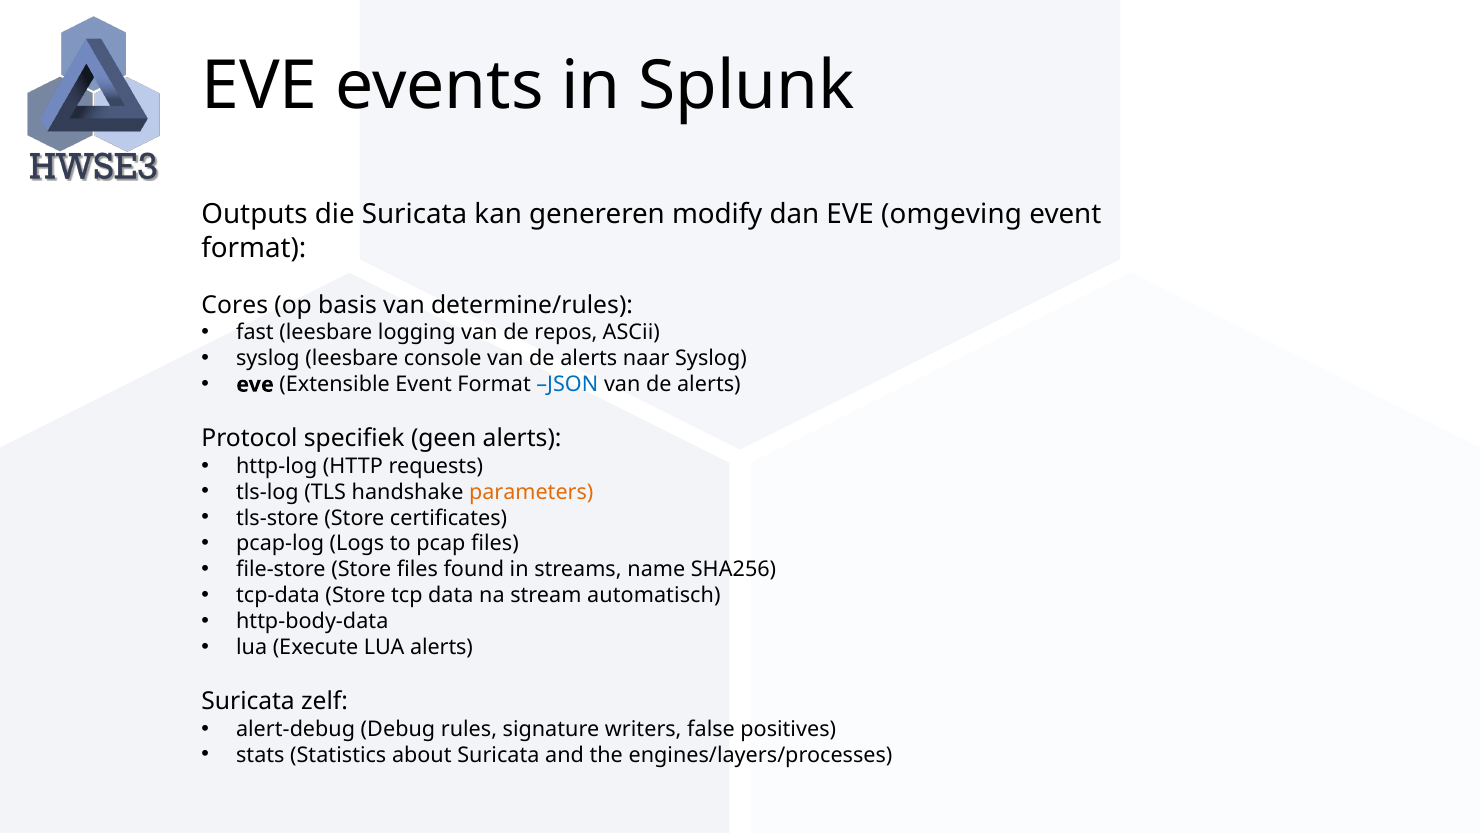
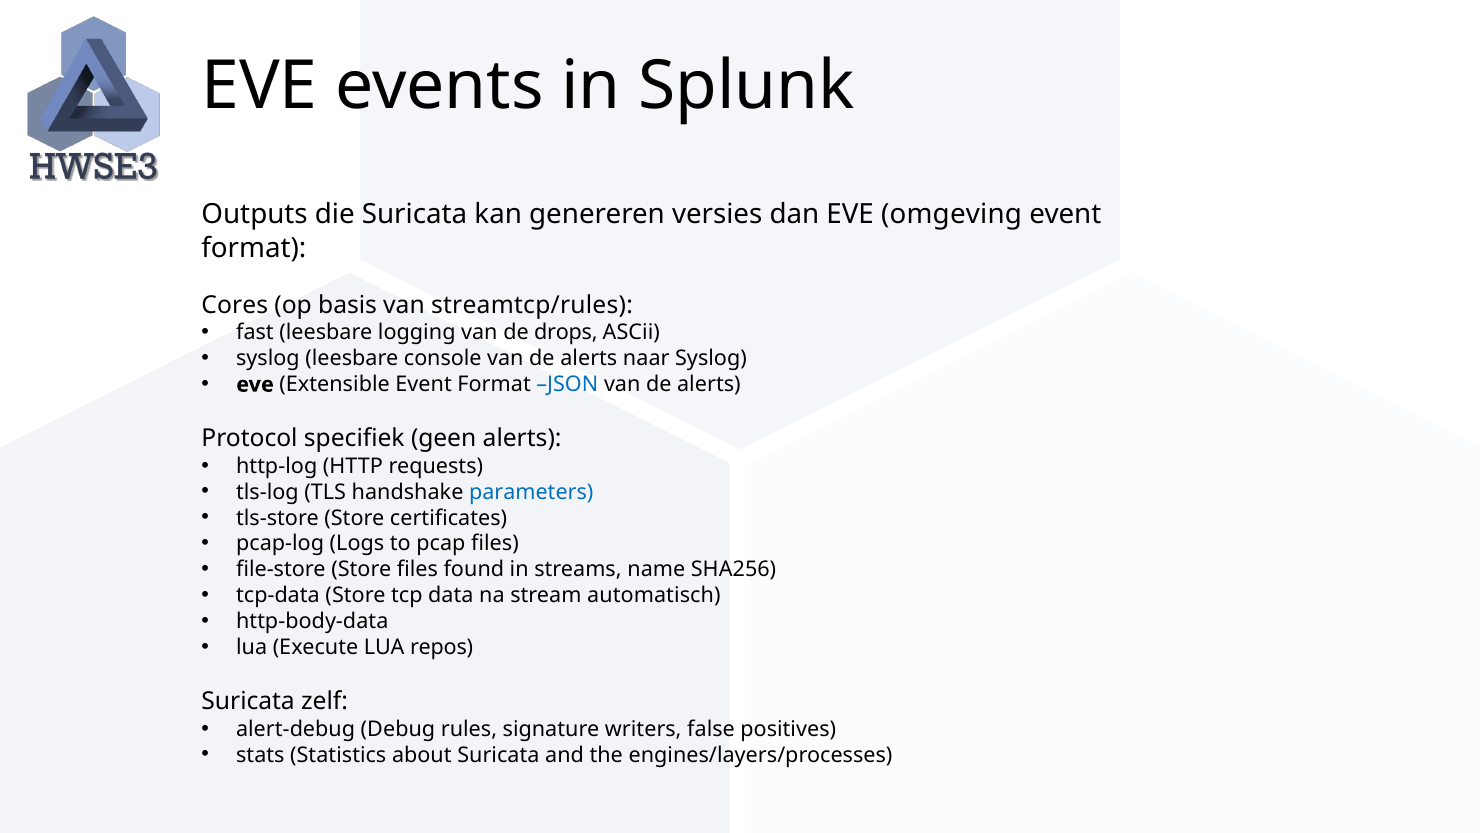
modify: modify -> versies (717, 215)
determine/rules: determine/rules -> streamtcp/rules (532, 305)
repos: repos -> drops (566, 333)
parameters colour: orange -> blue (531, 492)
LUA alerts: alerts -> repos (442, 647)
